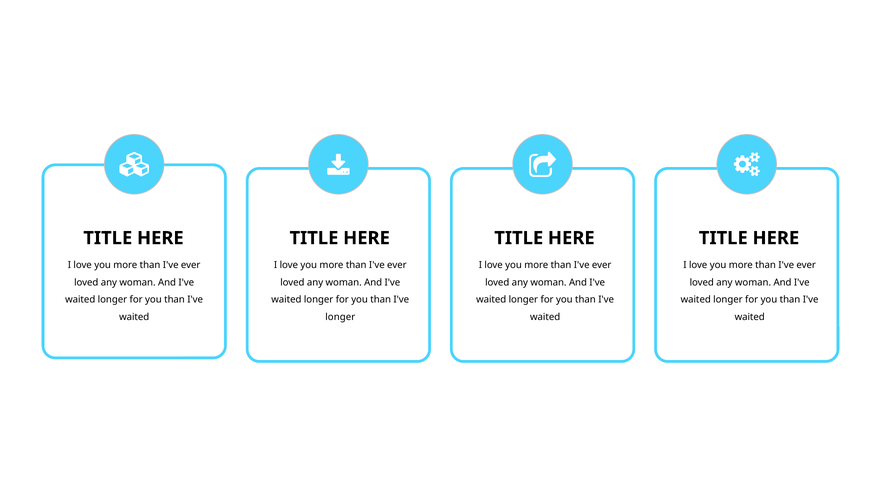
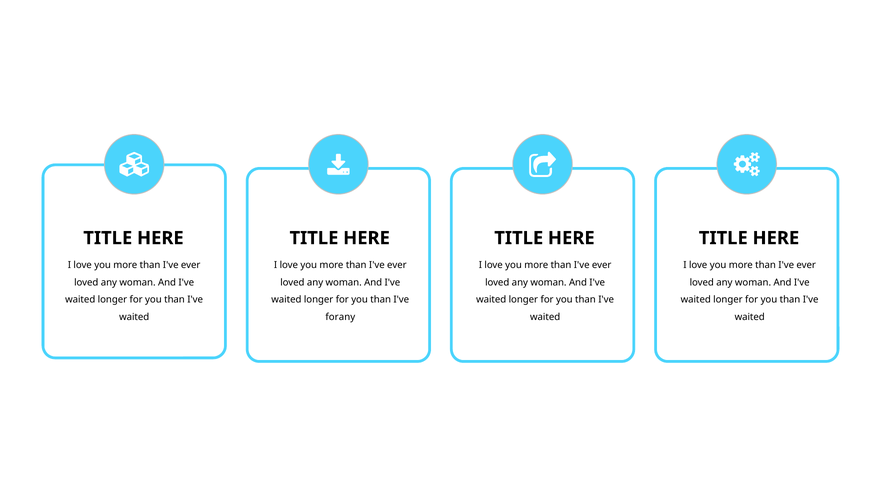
longer: longer -> forany (340, 317)
